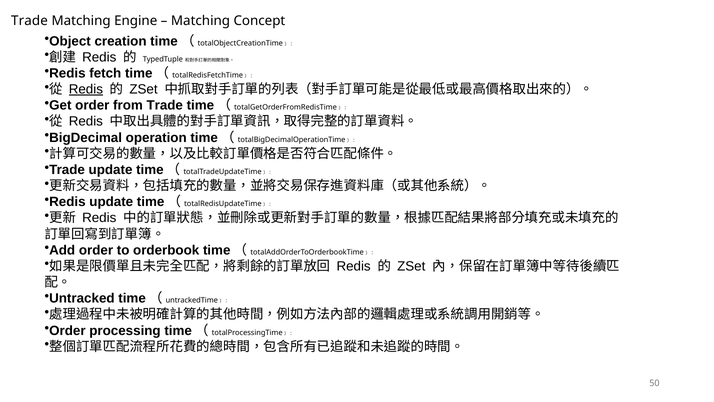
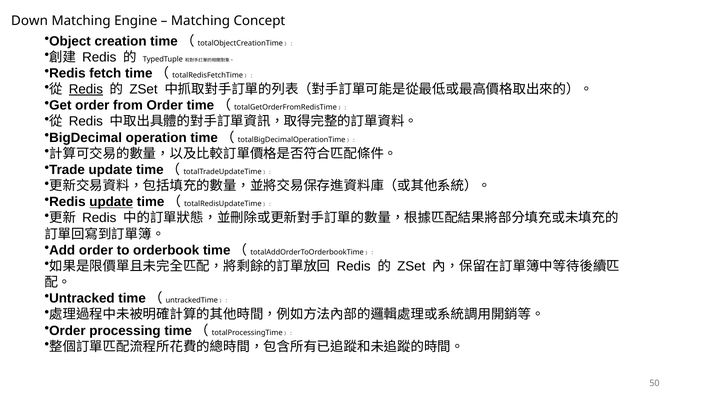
Trade: Trade -> Down (30, 21)
from Trade: Trade -> Order (165, 105)
update underline: none -> present (111, 202)
